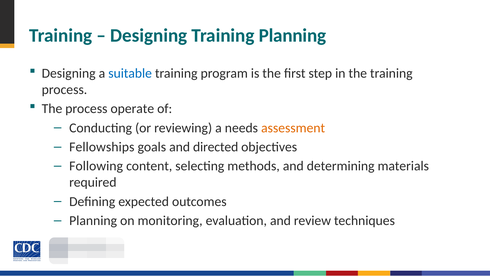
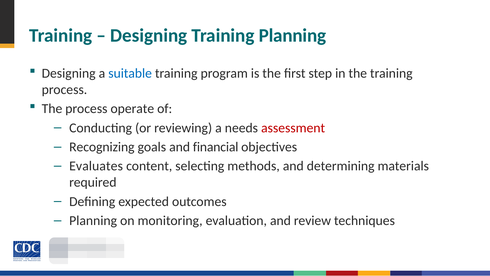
assessment colour: orange -> red (293, 128)
Fellowships: Fellowships -> Recognizing (102, 147)
directed: directed -> financial (216, 147)
Following: Following -> Evaluates (96, 166)
